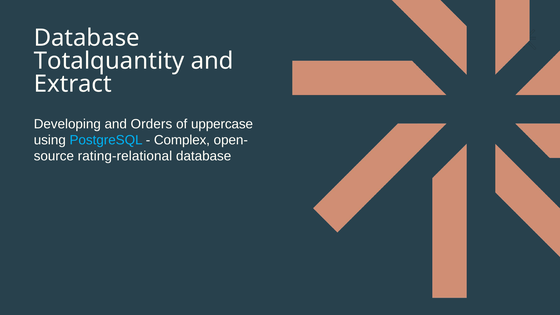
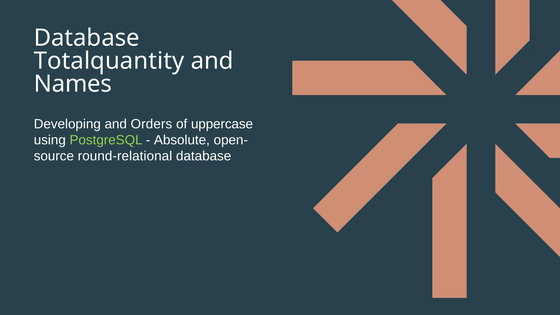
Extract: Extract -> Names (73, 84)
PostgreSQL colour: light blue -> light green (106, 140)
Complex: Complex -> Absolute (182, 140)
rating-relational: rating-relational -> round-relational (125, 156)
